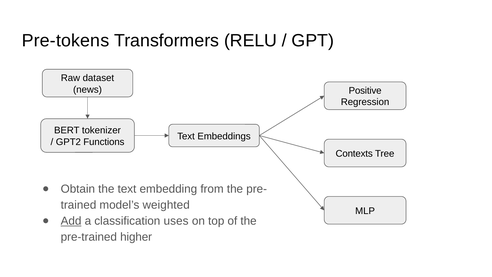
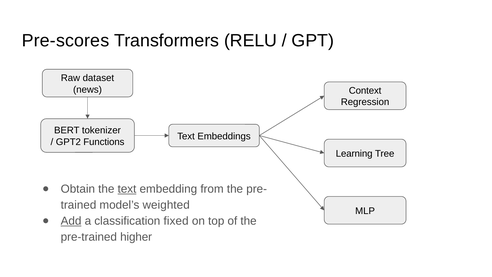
Pre-tokens: Pre-tokens -> Pre-scores (66, 41)
Positive: Positive -> Context (365, 91)
Contexts: Contexts -> Learning (354, 154)
text underline: none -> present (127, 189)
uses: uses -> fixed (176, 221)
